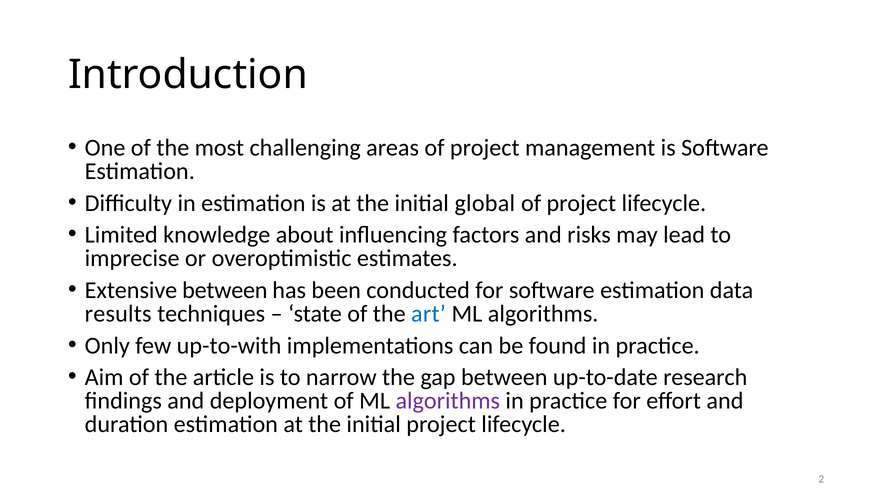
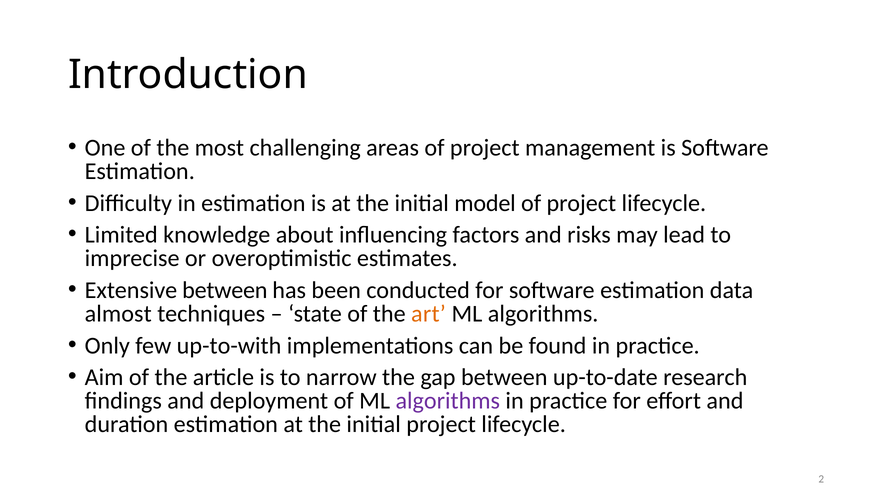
global: global -> model (485, 203)
results: results -> almost (118, 314)
art colour: blue -> orange (428, 314)
